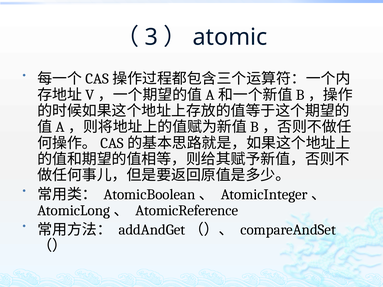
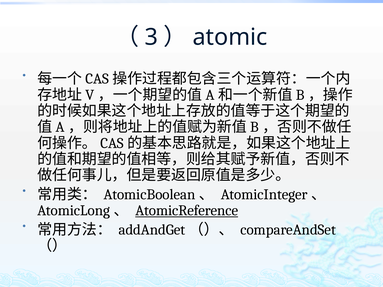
AtomicReference underline: none -> present (187, 211)
